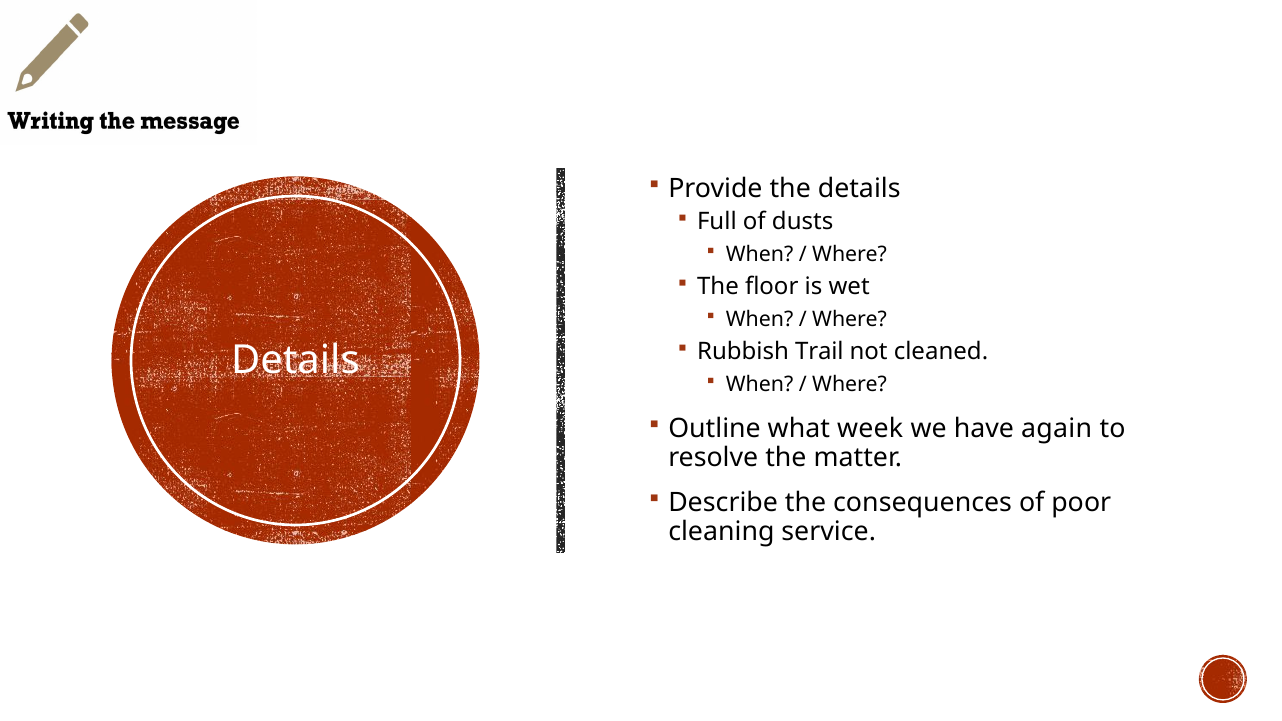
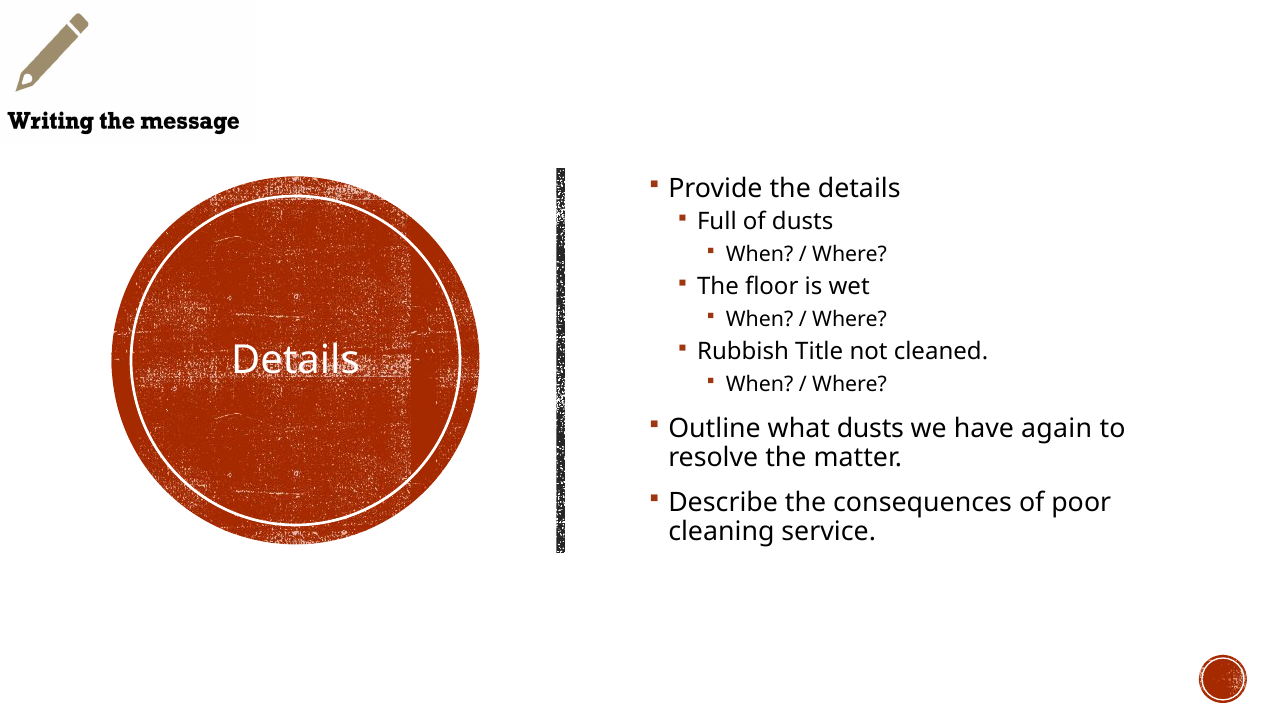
Trail: Trail -> Title (819, 352)
what week: week -> dusts (870, 429)
